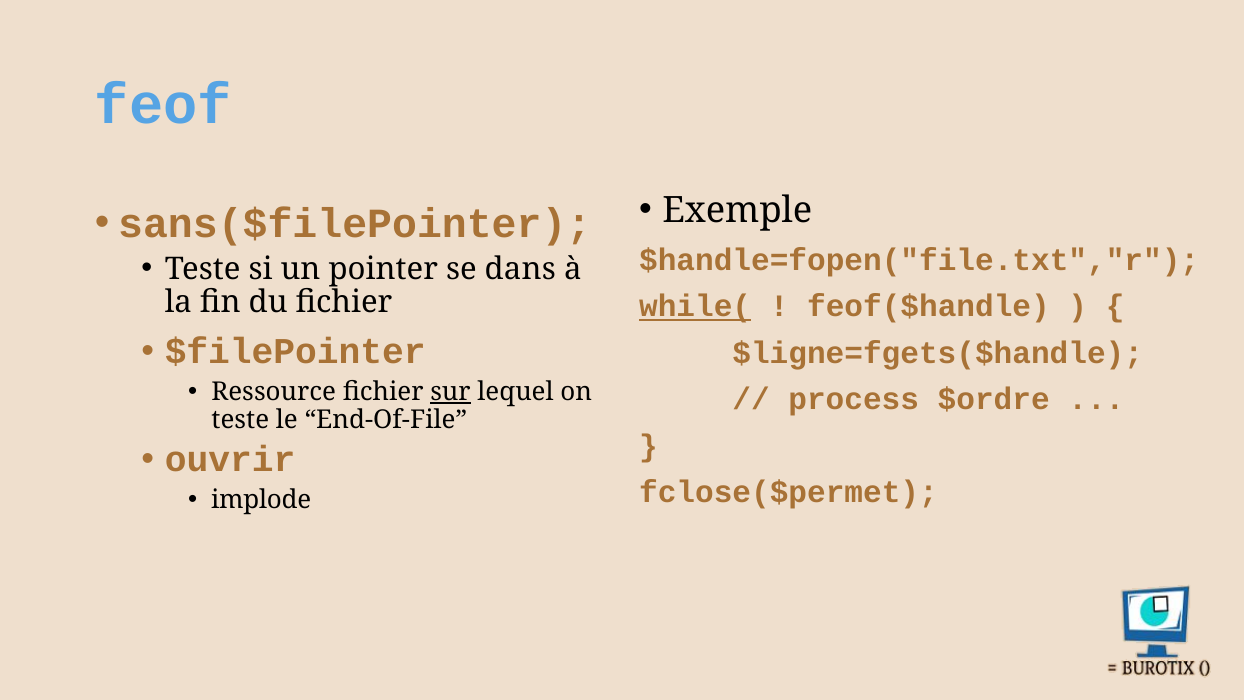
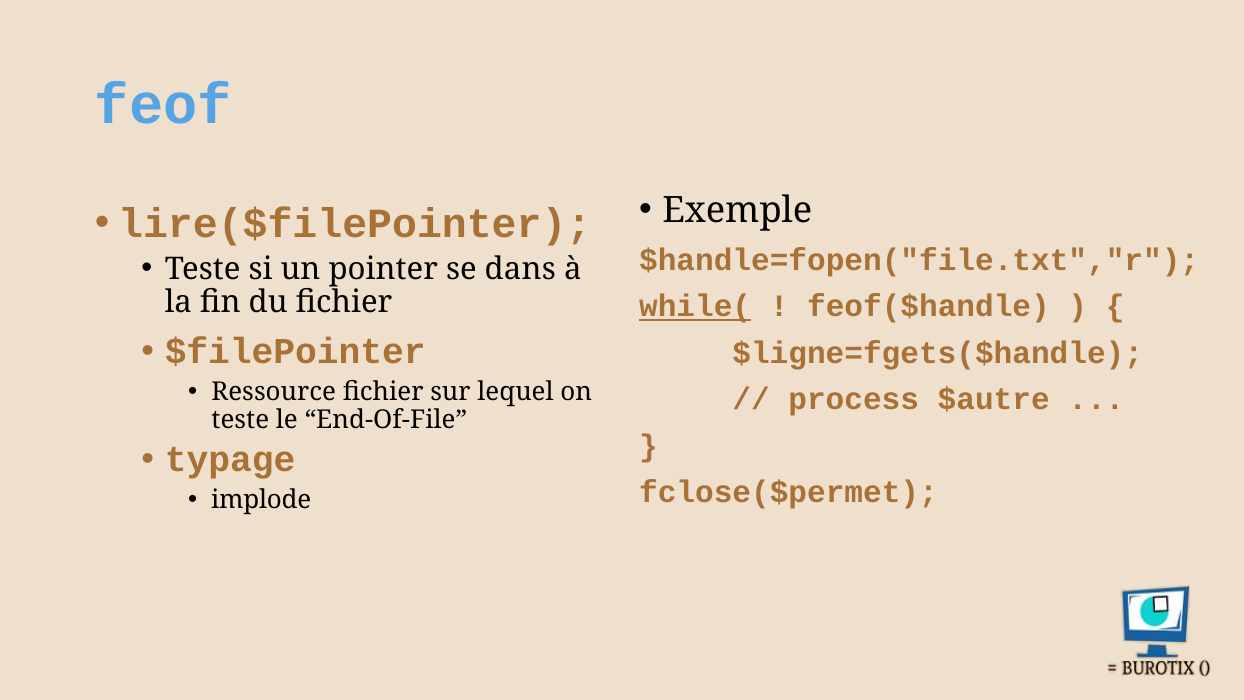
sans($filePointer: sans($filePointer -> lire($filePointer (355, 224)
sur underline: present -> none (450, 392)
$ordre: $ordre -> $autre (994, 399)
ouvrir: ouvrir -> typage (230, 460)
